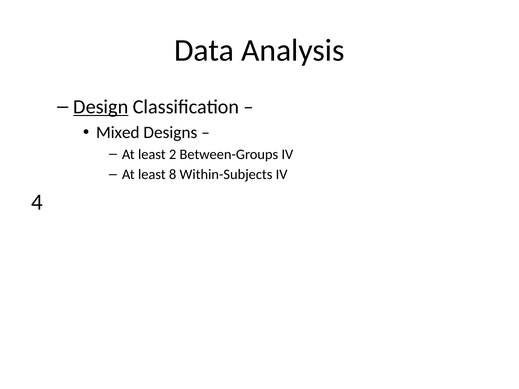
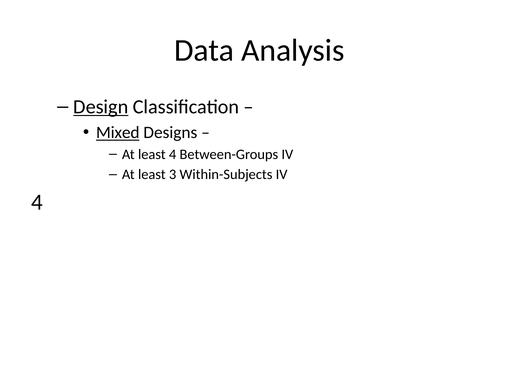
Mixed underline: none -> present (118, 133)
least 2: 2 -> 4 (173, 154)
8: 8 -> 3 (173, 175)
